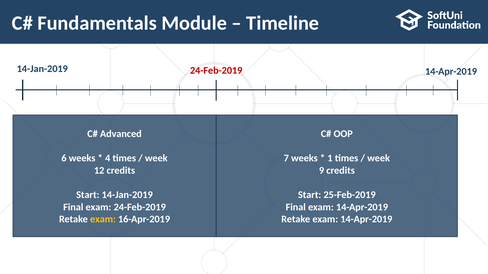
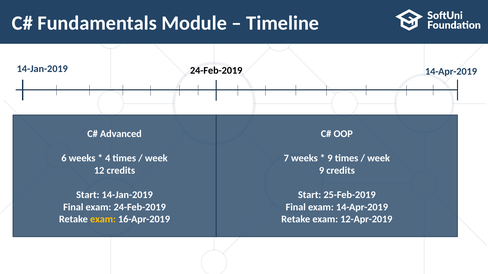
24-Feb-2019 colour: red -> black (216, 71)
1: 1 -> 9 (330, 159)
Retake exam 14-Apr-2019: 14-Apr-2019 -> 12-Apr-2019 (366, 220)
